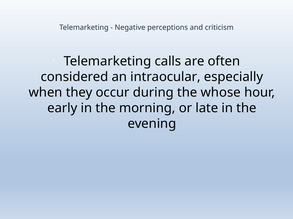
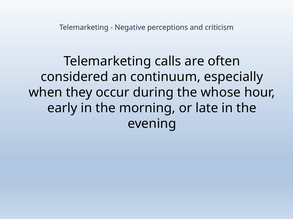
intraocular: intraocular -> continuum (165, 77)
